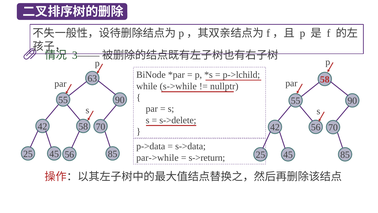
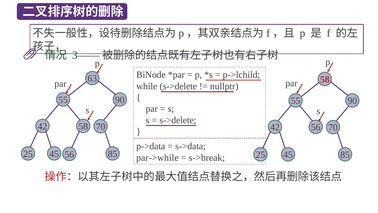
while s->while: s->while -> s->delete (178, 86)
s->return: s->return -> s->break (207, 157)
